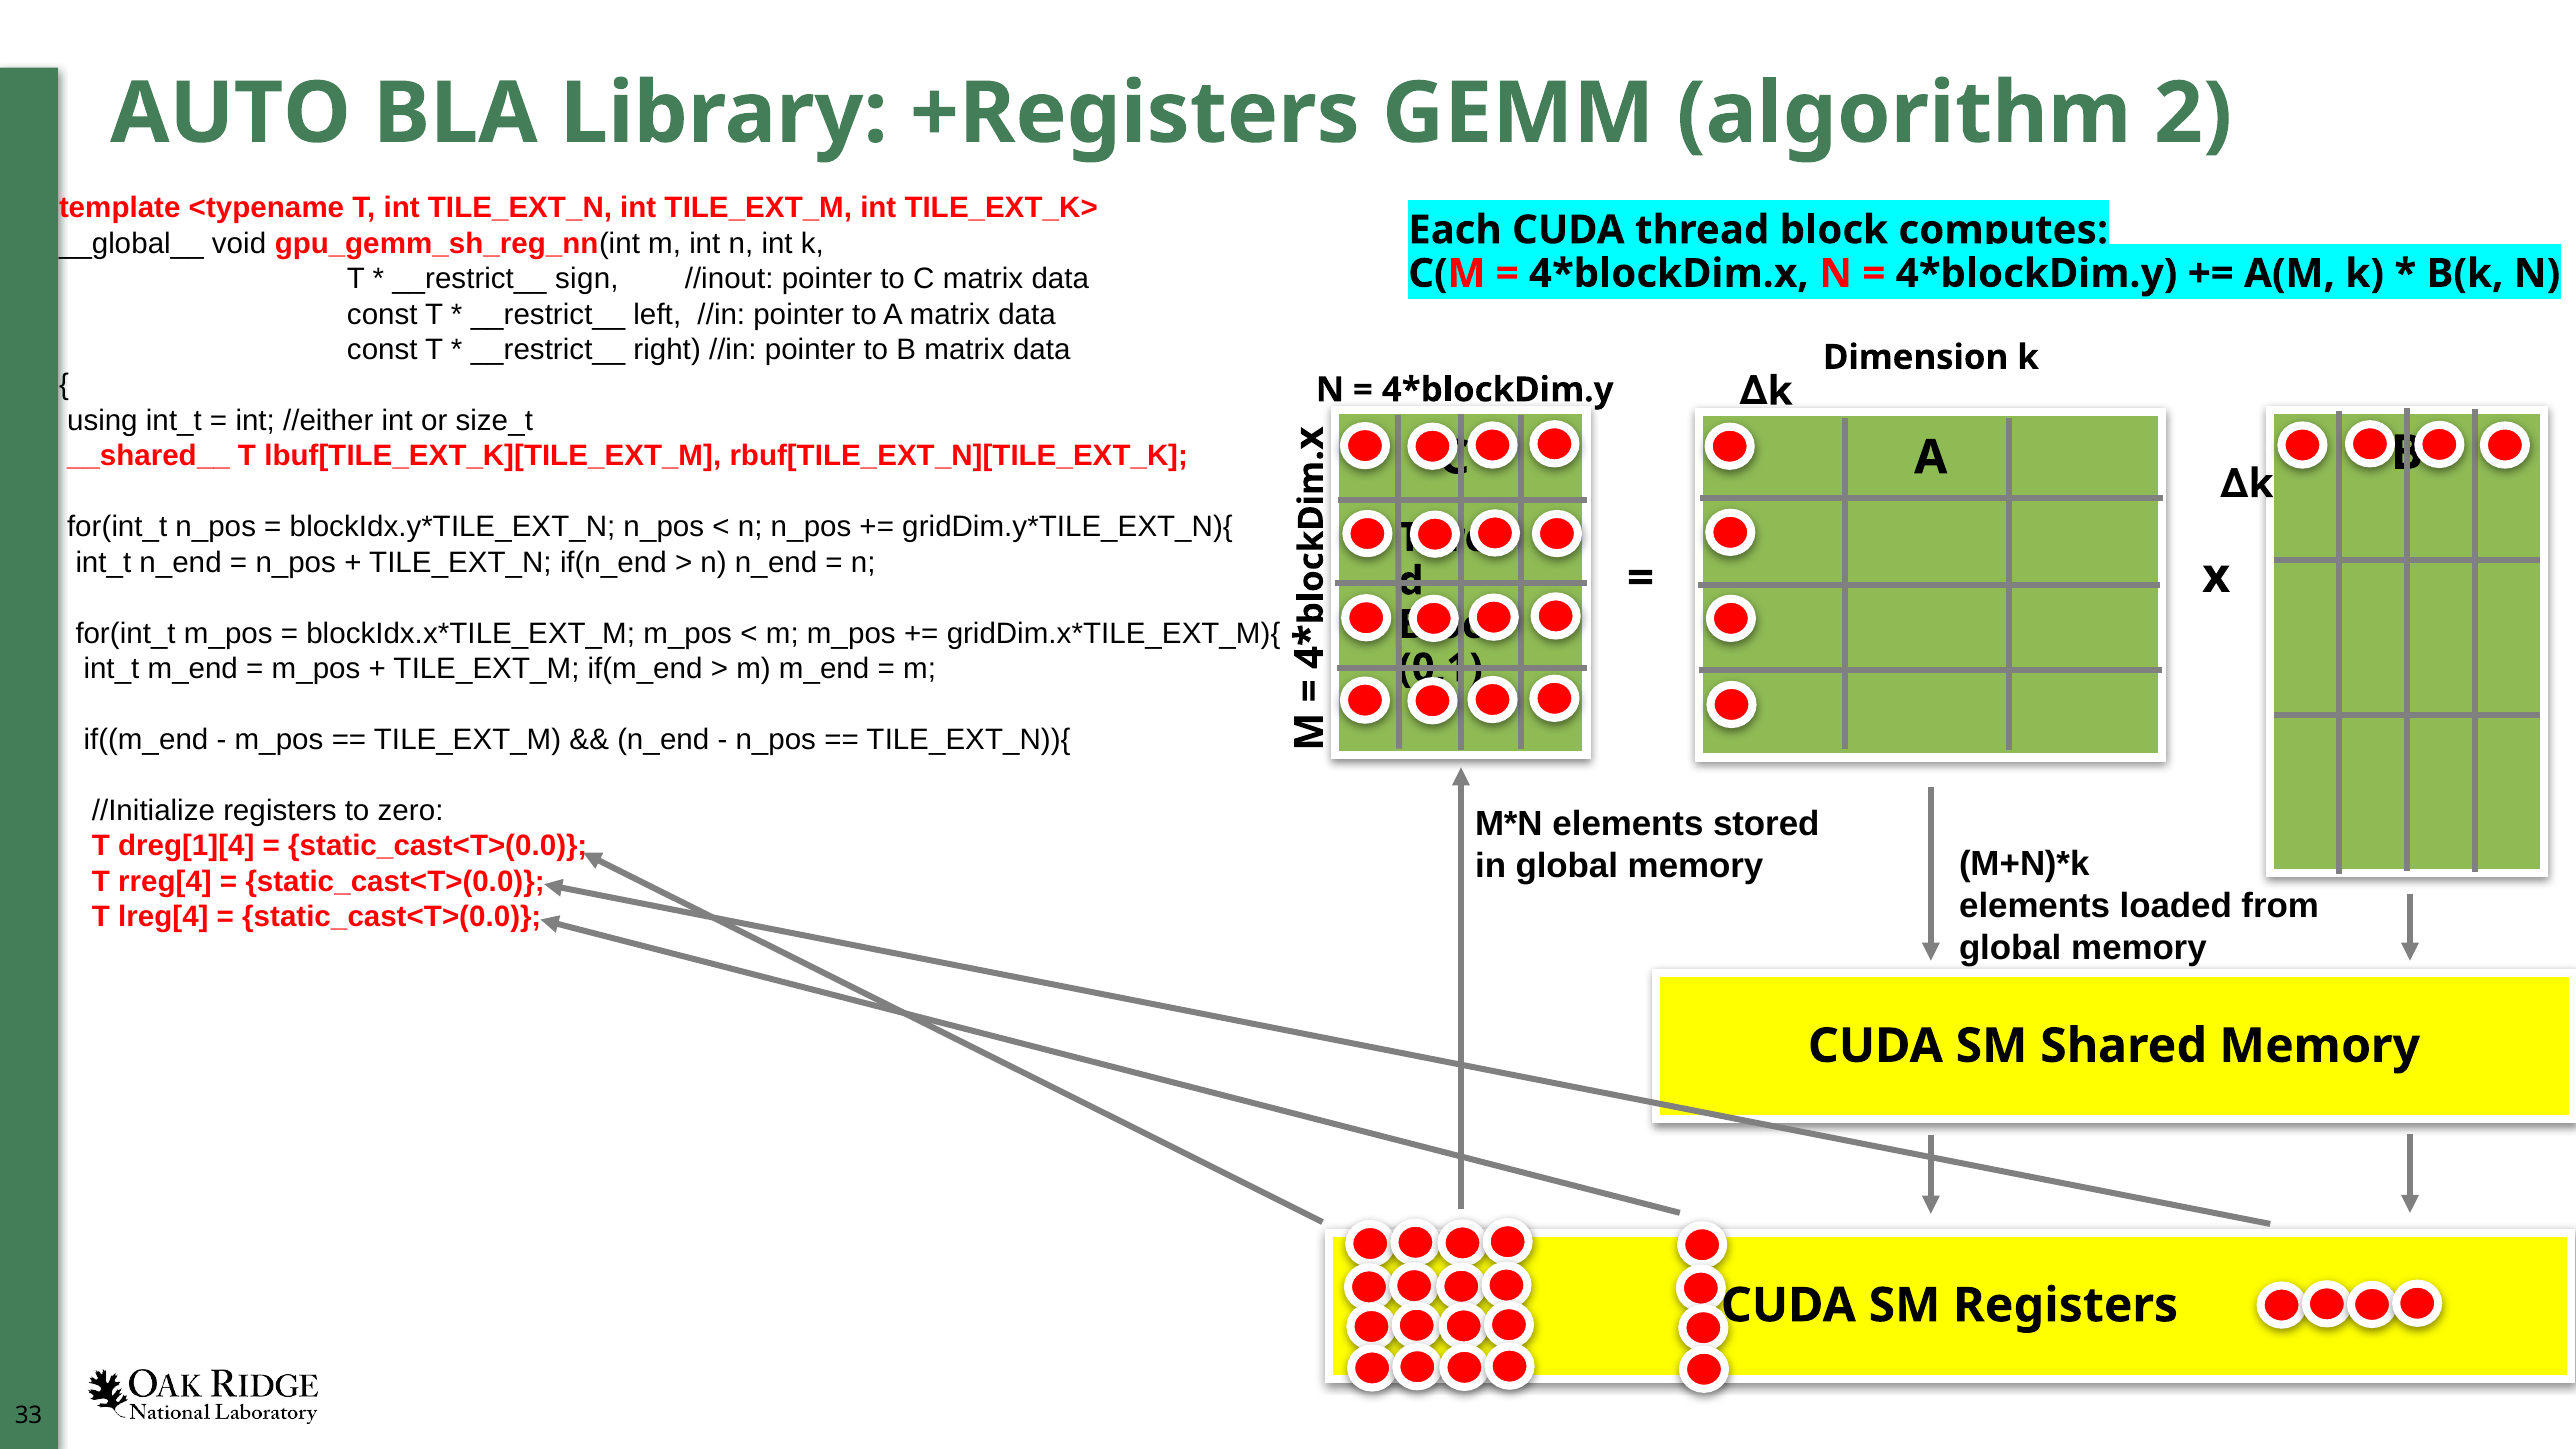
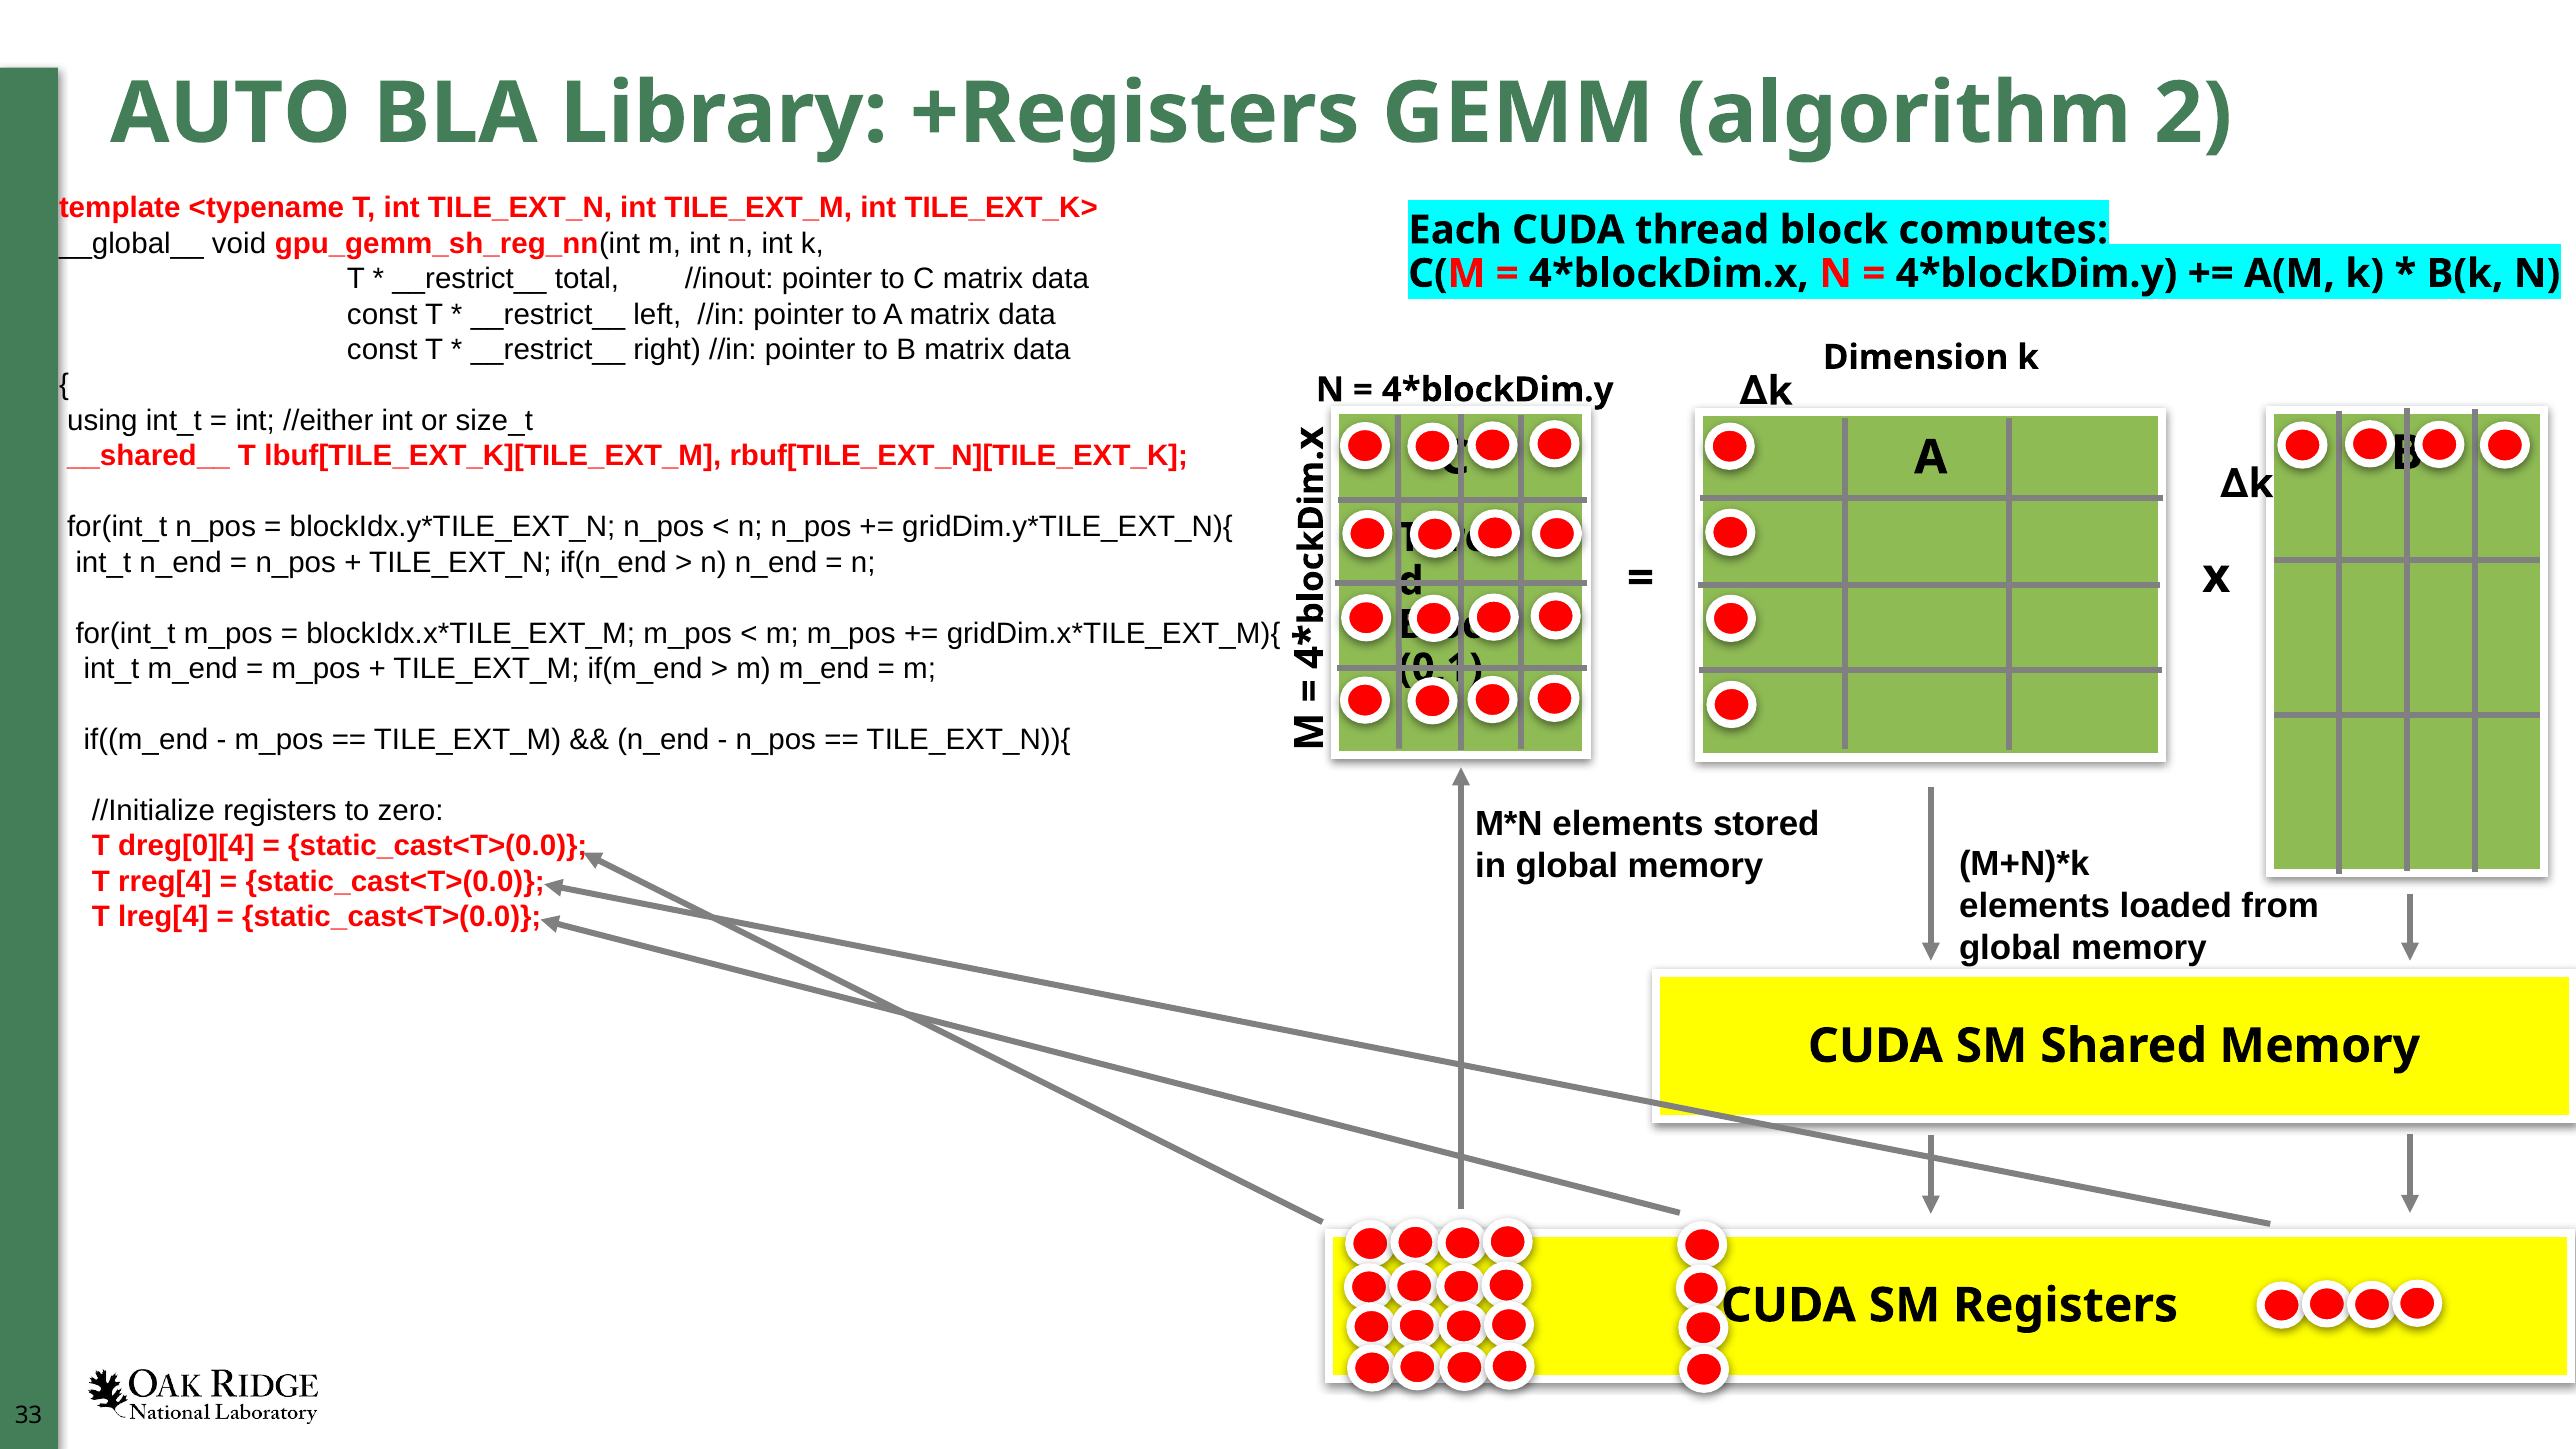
sign: sign -> total (587, 279)
dreg[1][4: dreg[1][4 -> dreg[0][4 (186, 846)
